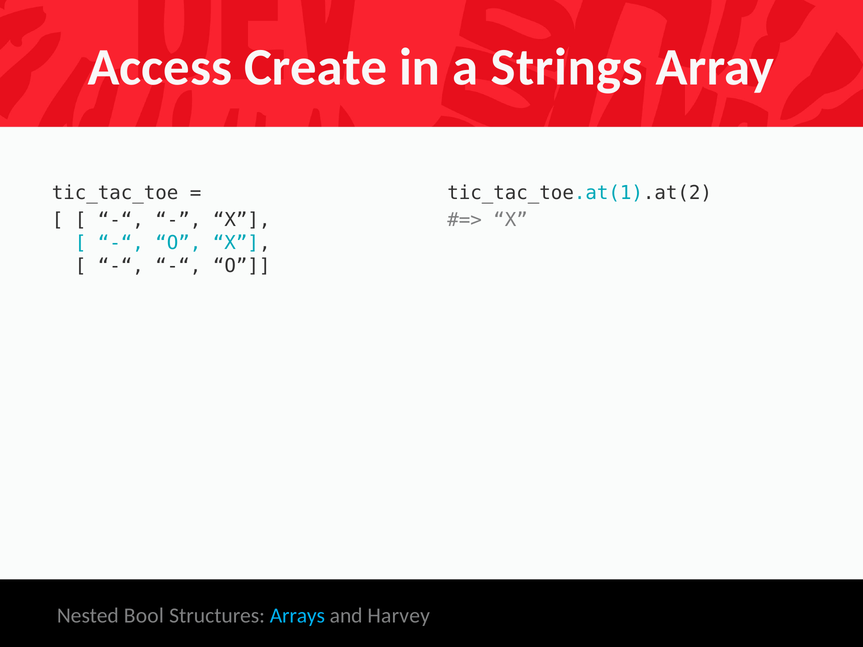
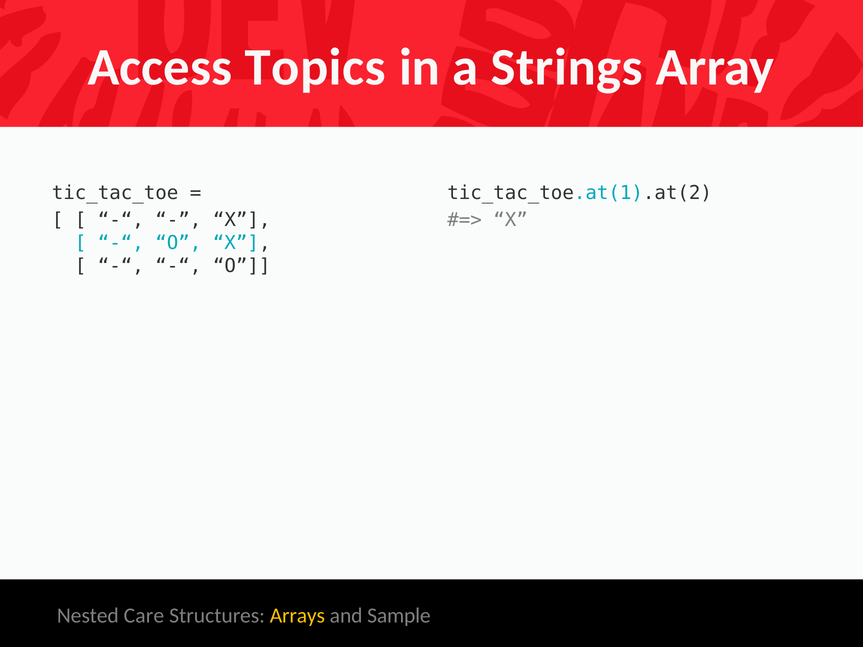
Create: Create -> Topics (315, 68)
Bool: Bool -> Care (144, 616)
Arrays colour: light blue -> yellow (297, 616)
Harvey: Harvey -> Sample (399, 616)
